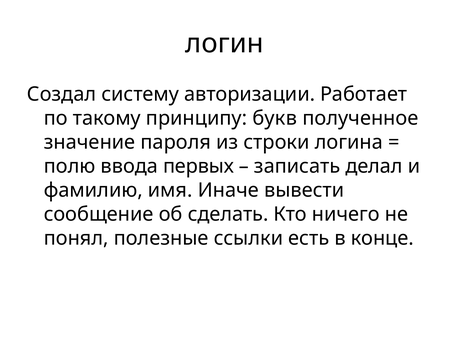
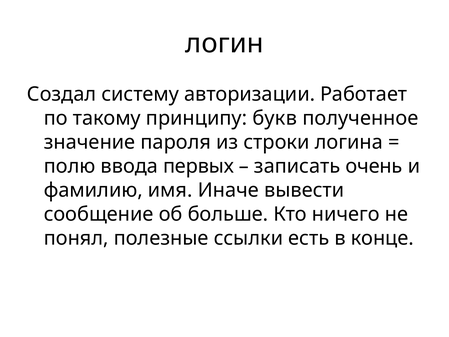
делал: делал -> очень (374, 166)
сделать: сделать -> больше (228, 214)
